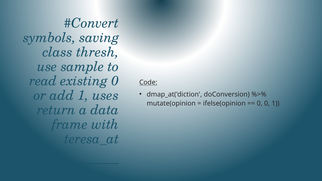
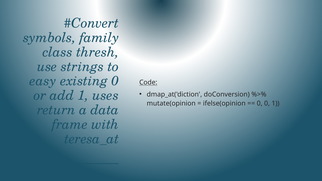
saving: saving -> family (99, 38)
sample: sample -> strings (82, 67)
read: read -> easy (43, 81)
